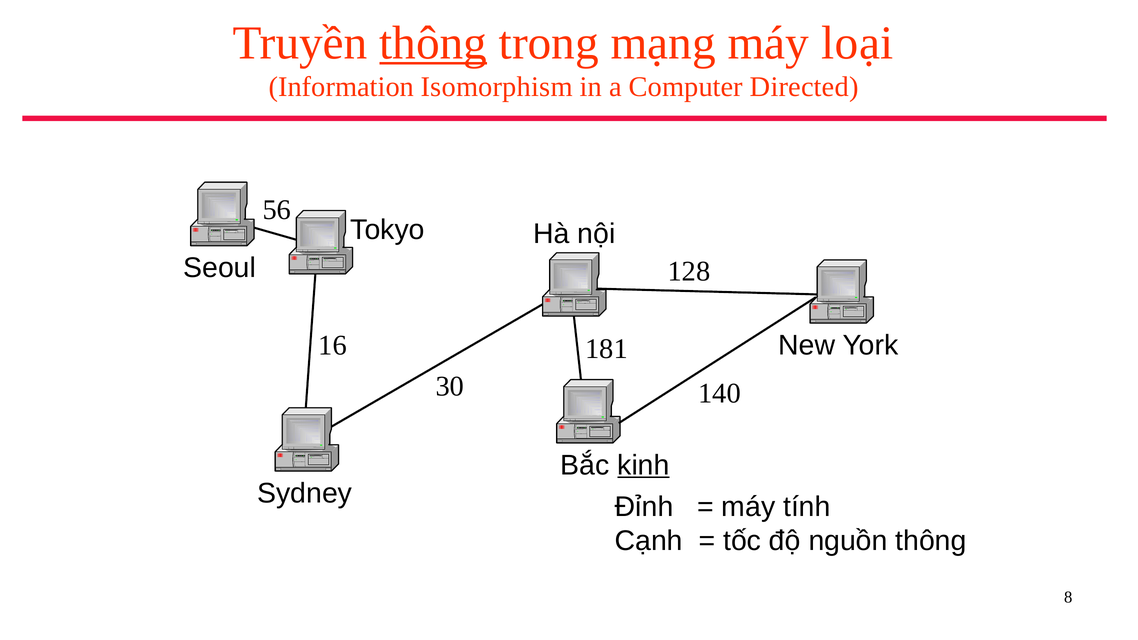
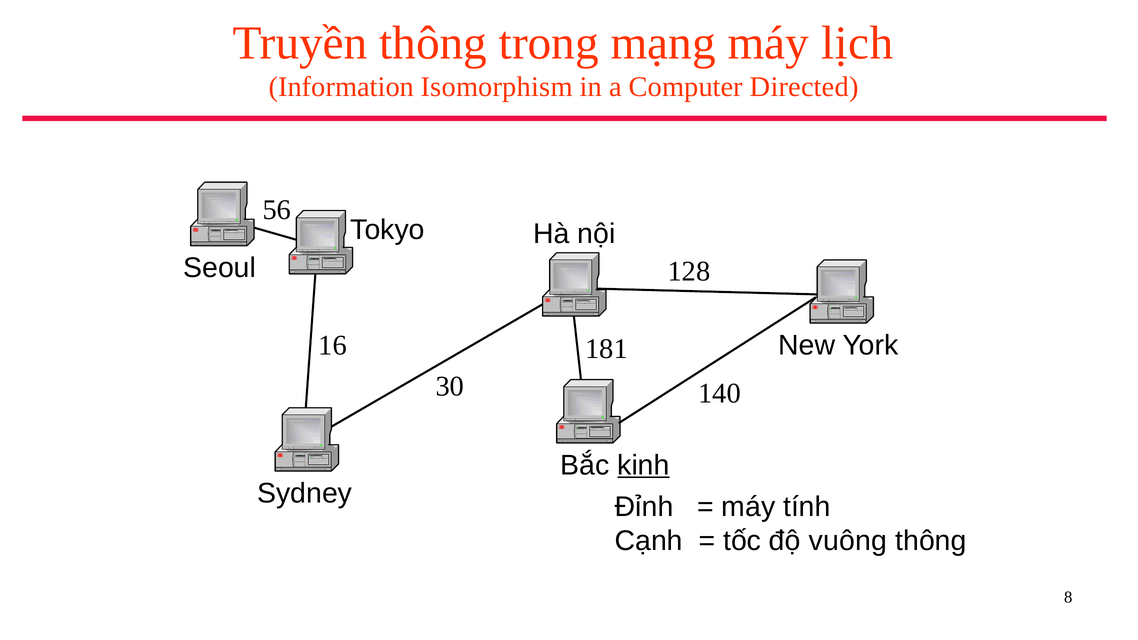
thông underline: present -> none (433, 43)
loại: loại -> lịch (857, 43)
nguồn: nguồn -> vuông (848, 541)
